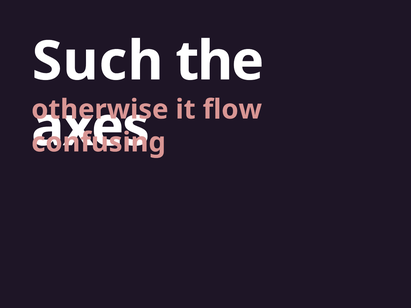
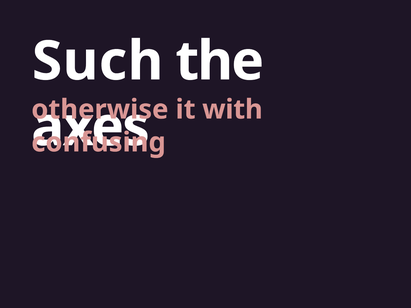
flow: flow -> with (232, 110)
